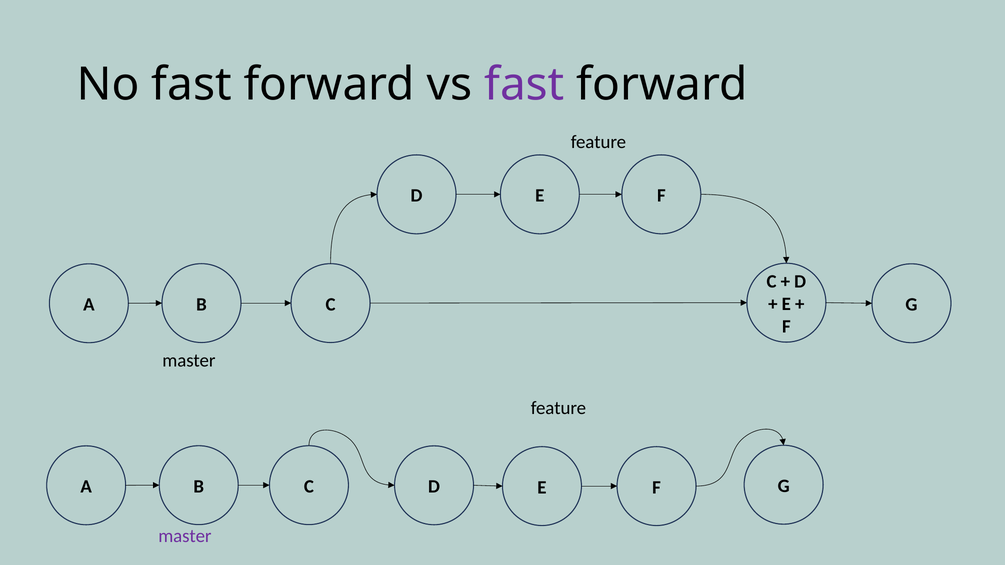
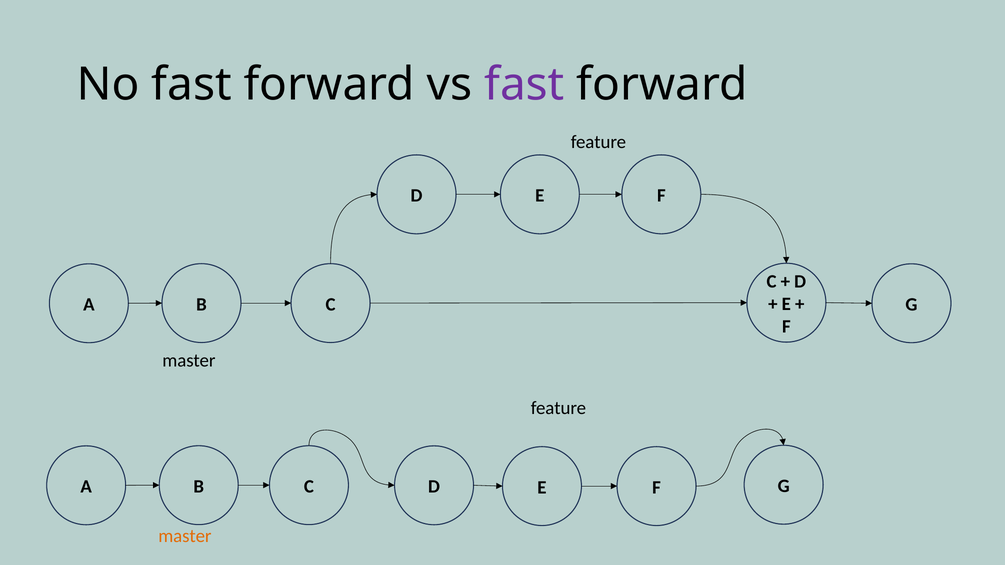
master colour: purple -> orange (185, 536)
